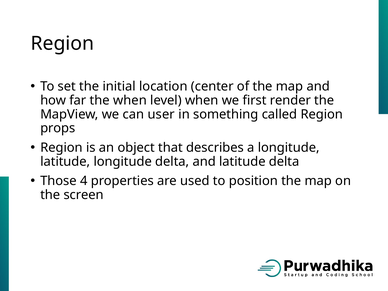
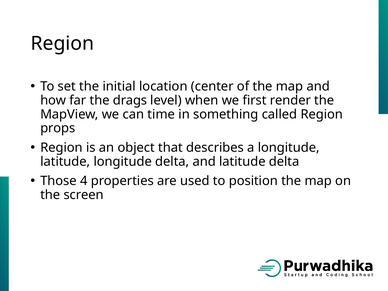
the when: when -> drags (130, 100)
user: user -> time (161, 114)
